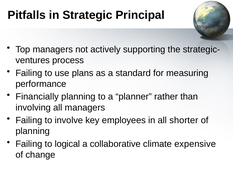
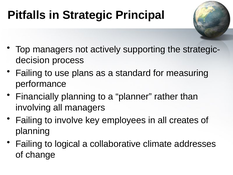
ventures: ventures -> decision (33, 60)
shorter: shorter -> creates (184, 120)
expensive: expensive -> addresses (195, 144)
